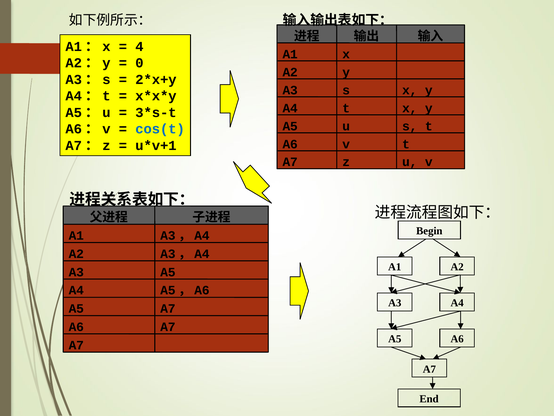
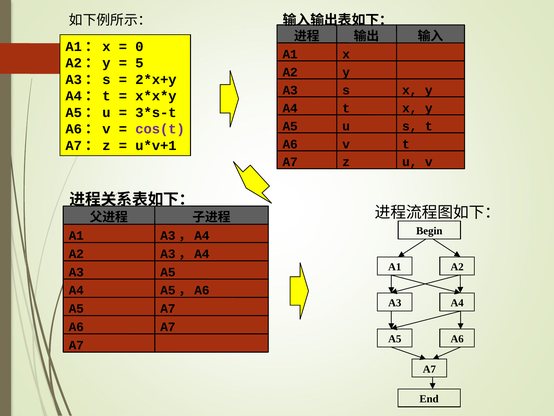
4: 4 -> 0 (139, 46)
0: 0 -> 5 (139, 63)
cos(t colour: blue -> purple (160, 129)
